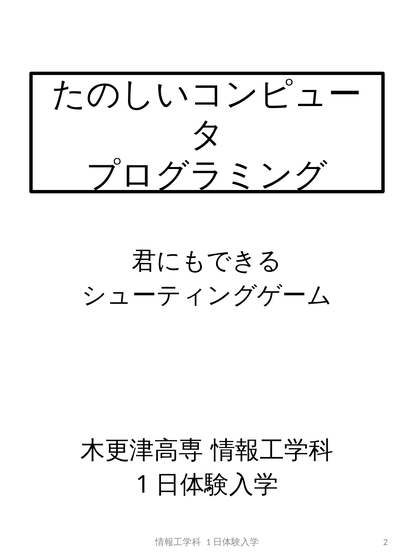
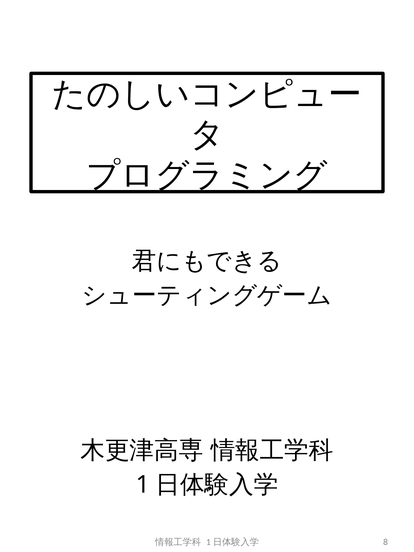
2: 2 -> 8 (386, 542)
